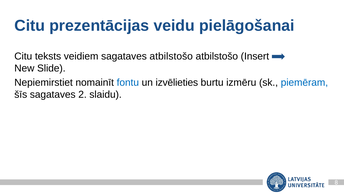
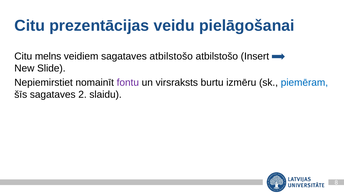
teksts: teksts -> melns (48, 56)
fontu colour: blue -> purple (128, 82)
izvēlieties: izvēlieties -> virsraksts (177, 82)
